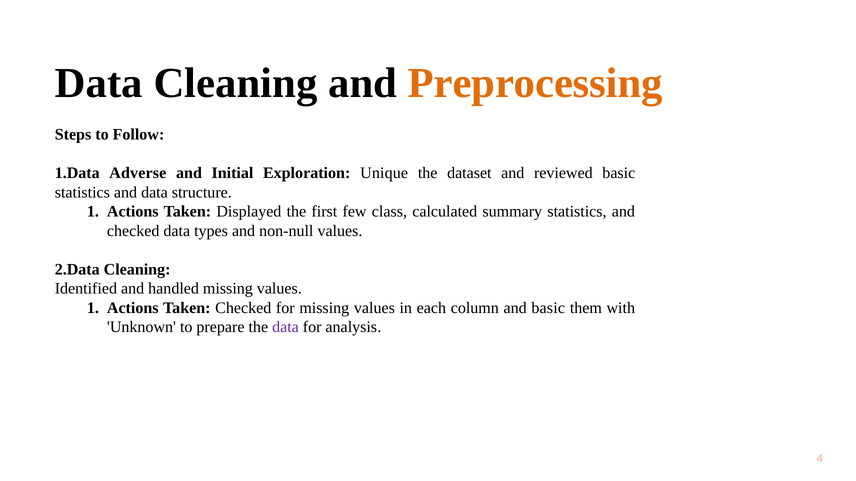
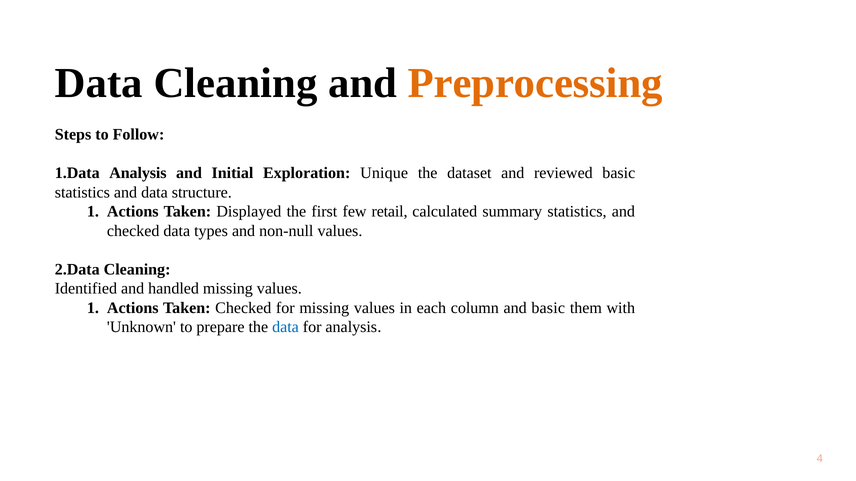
Adverse: Adverse -> Analysis (138, 173)
class: class -> retail (390, 212)
data colour: purple -> blue (285, 327)
